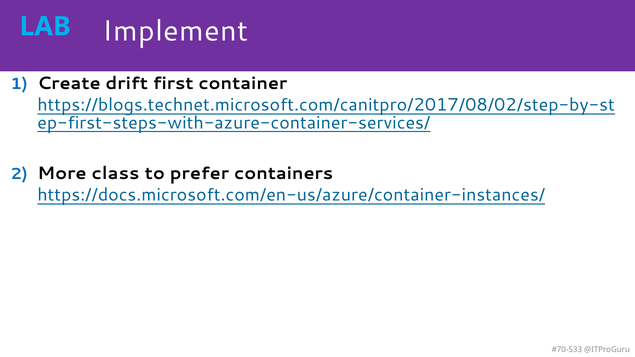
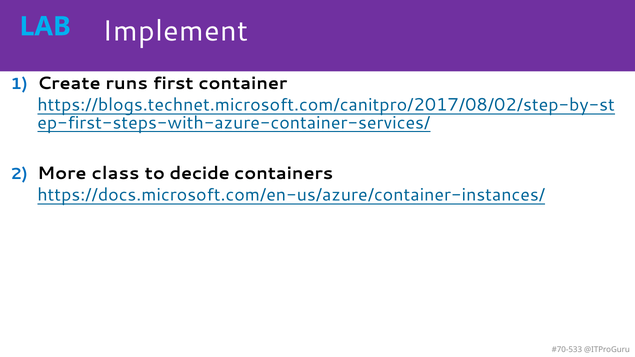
drift: drift -> runs (127, 83)
prefer: prefer -> decide (200, 173)
